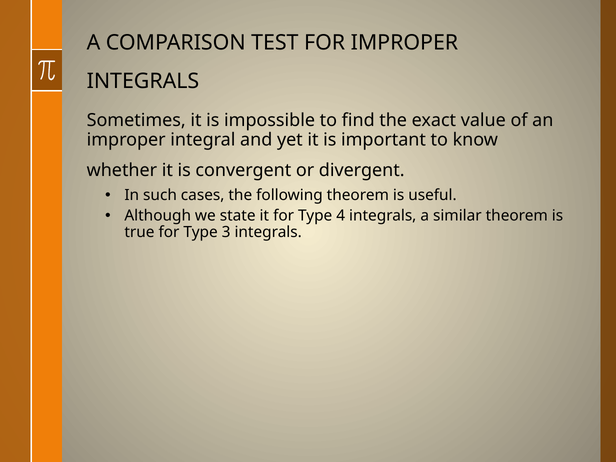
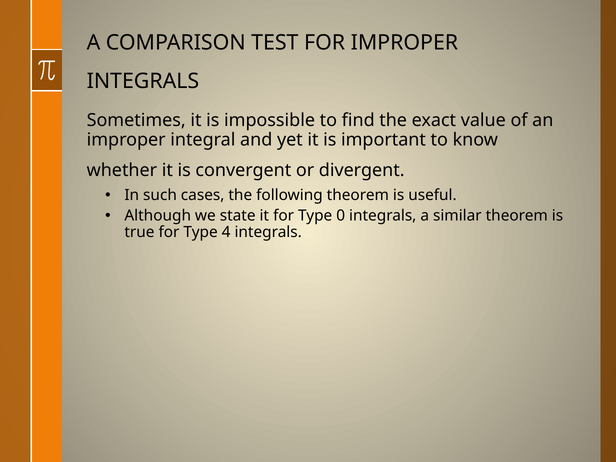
4: 4 -> 0 (341, 216)
3: 3 -> 4 (226, 232)
